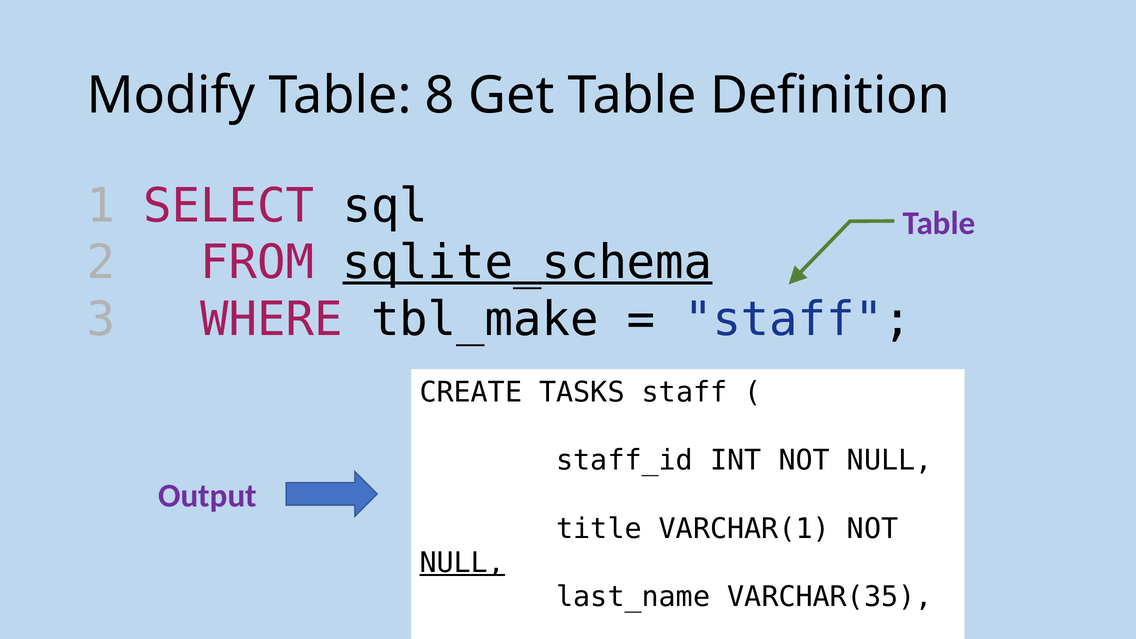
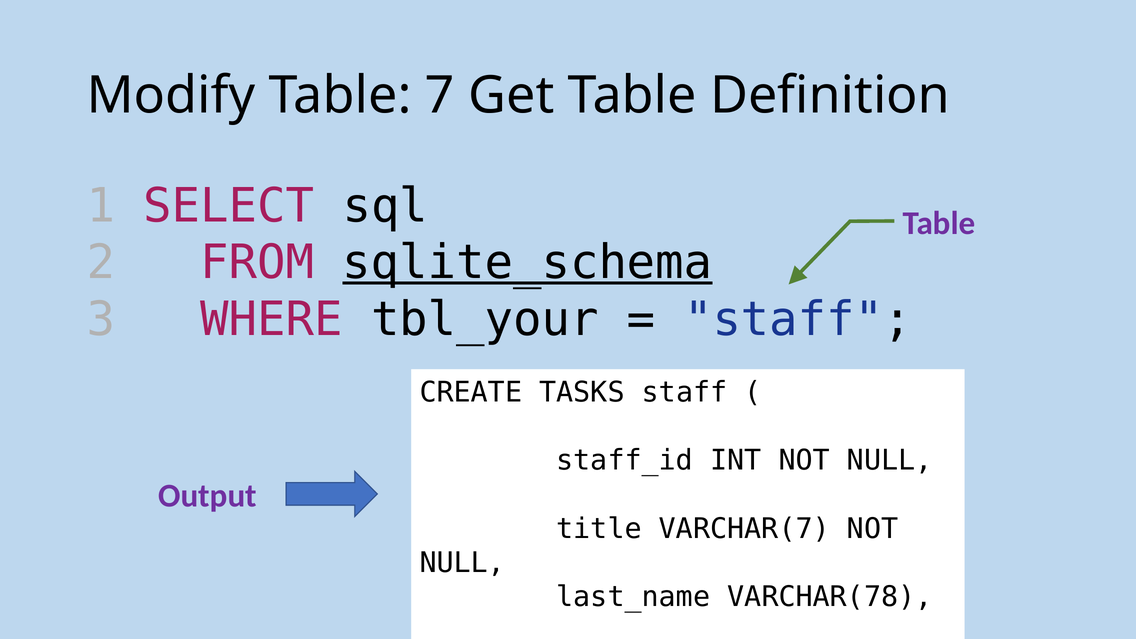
8: 8 -> 7 (440, 95)
tbl_make: tbl_make -> tbl_your (485, 320)
VARCHAR(1: VARCHAR(1 -> VARCHAR(7 (744, 529)
NULL underline: present -> none (462, 563)
VARCHAR(35: VARCHAR(35 -> VARCHAR(78 (830, 597)
